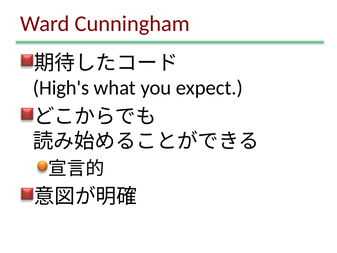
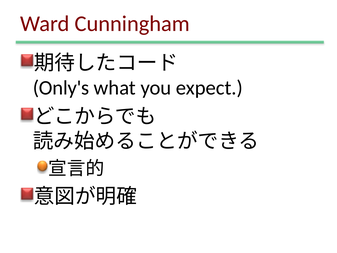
High's: High's -> Only's (61, 88)
